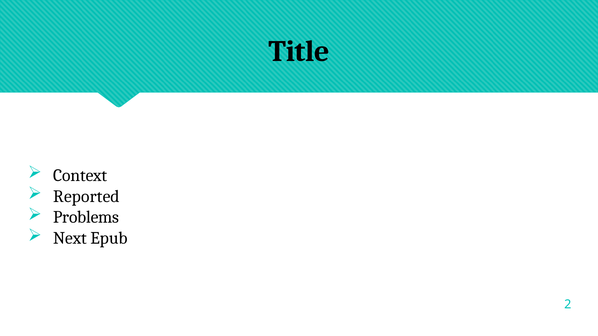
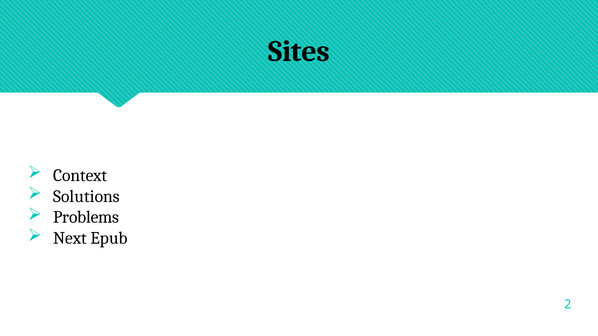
Title: Title -> Sites (299, 51)
Reported: Reported -> Solutions (86, 197)
